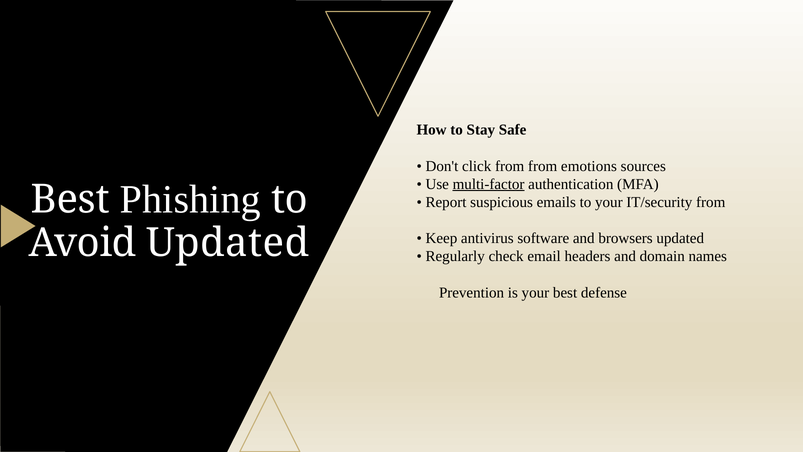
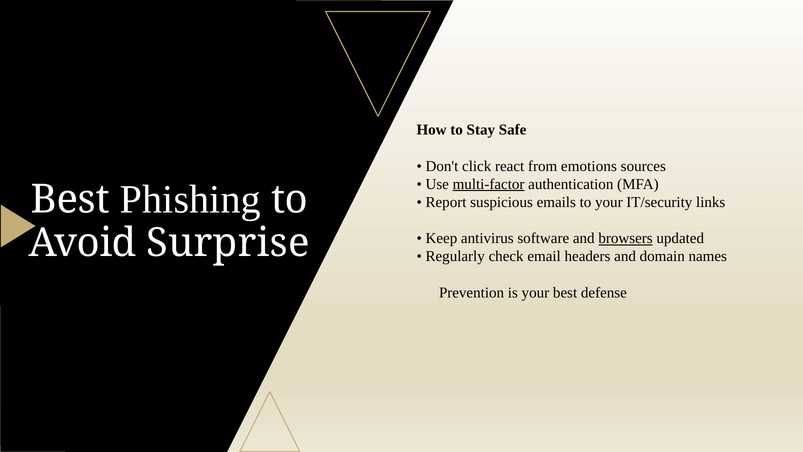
click from: from -> react (510, 166)
IT/security from: from -> links (711, 202)
browsers underline: none -> present (626, 238)
Avoid Updated: Updated -> Surprise (228, 243)
